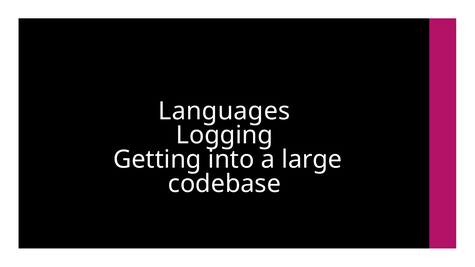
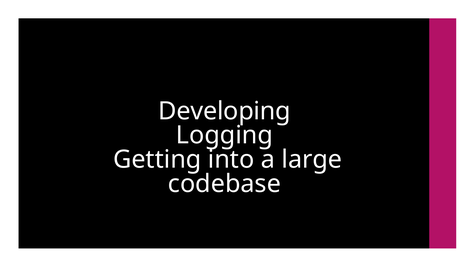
Languages: Languages -> Developing (225, 111)
